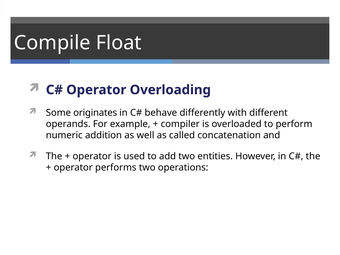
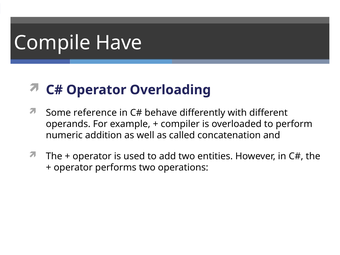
Float: Float -> Have (119, 43)
originates: originates -> reference (95, 113)
